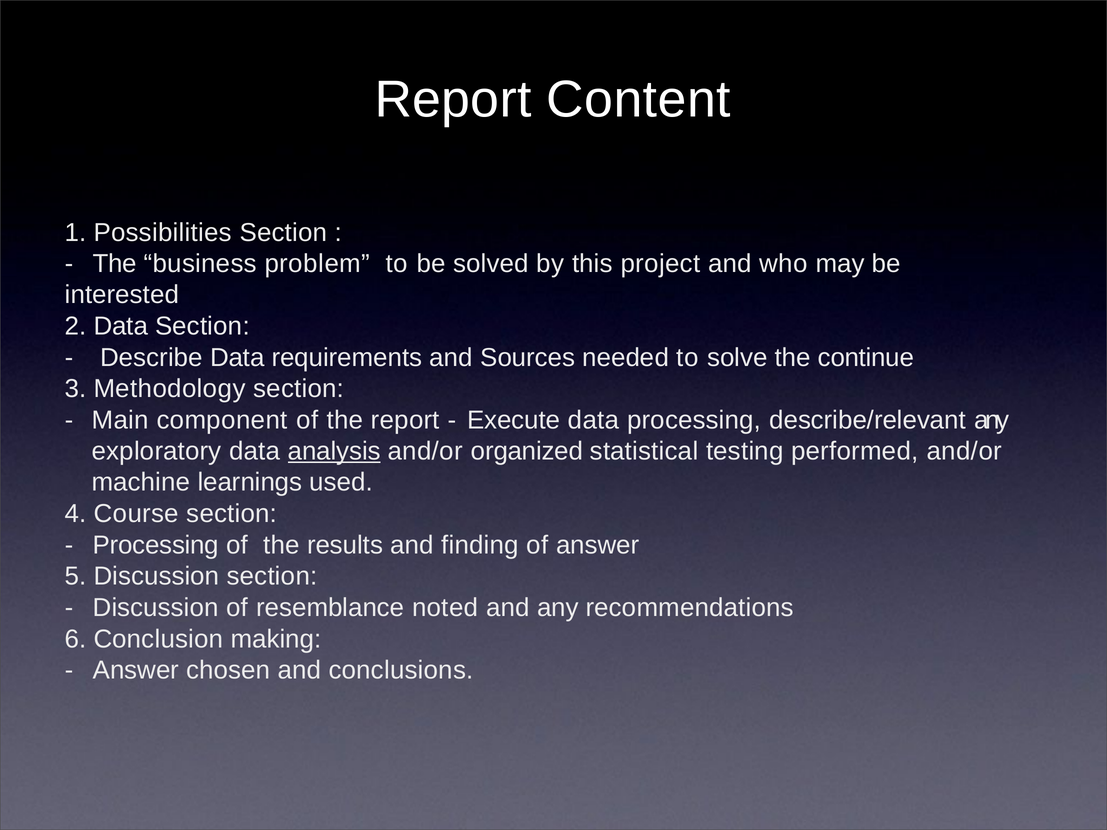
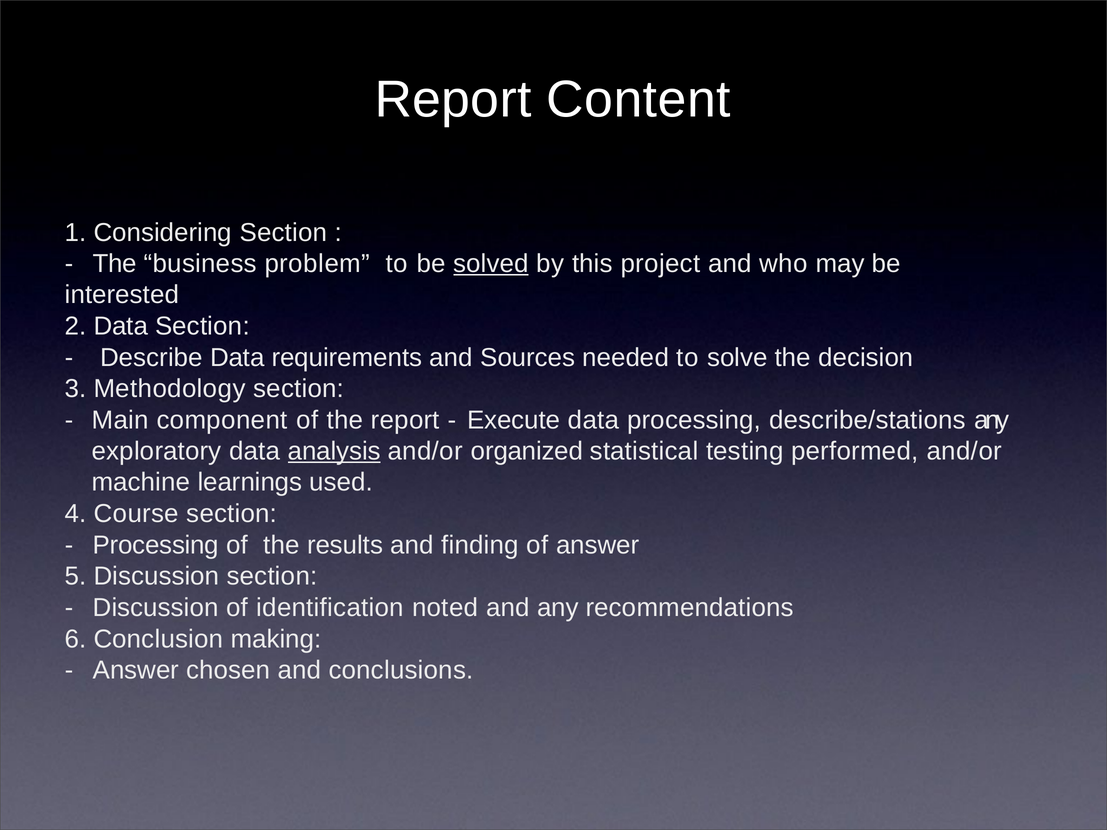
Possibilities: Possibilities -> Considering (163, 233)
solved underline: none -> present (491, 264)
continue: continue -> decision (866, 358)
describe/relevant: describe/relevant -> describe/stations (868, 420)
resemblance: resemblance -> identification (330, 608)
